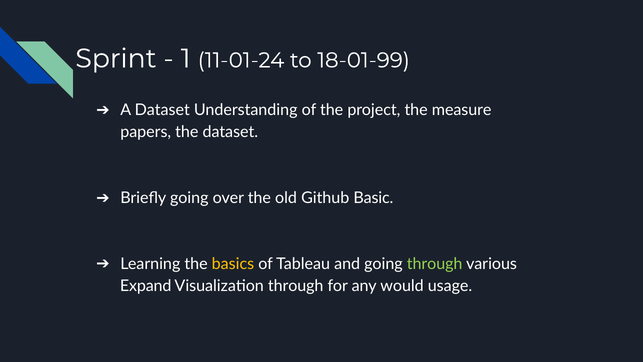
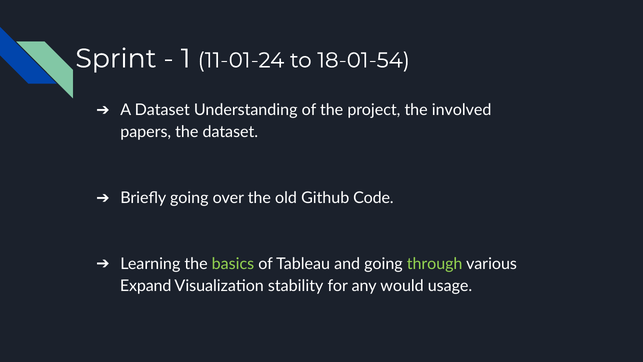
18-01-99: 18-01-99 -> 18-01-54 (364, 60)
measure: measure -> involved (462, 110)
Basic: Basic -> Code (373, 198)
basics colour: yellow -> light green (233, 264)
Visualization through: through -> stability (296, 286)
